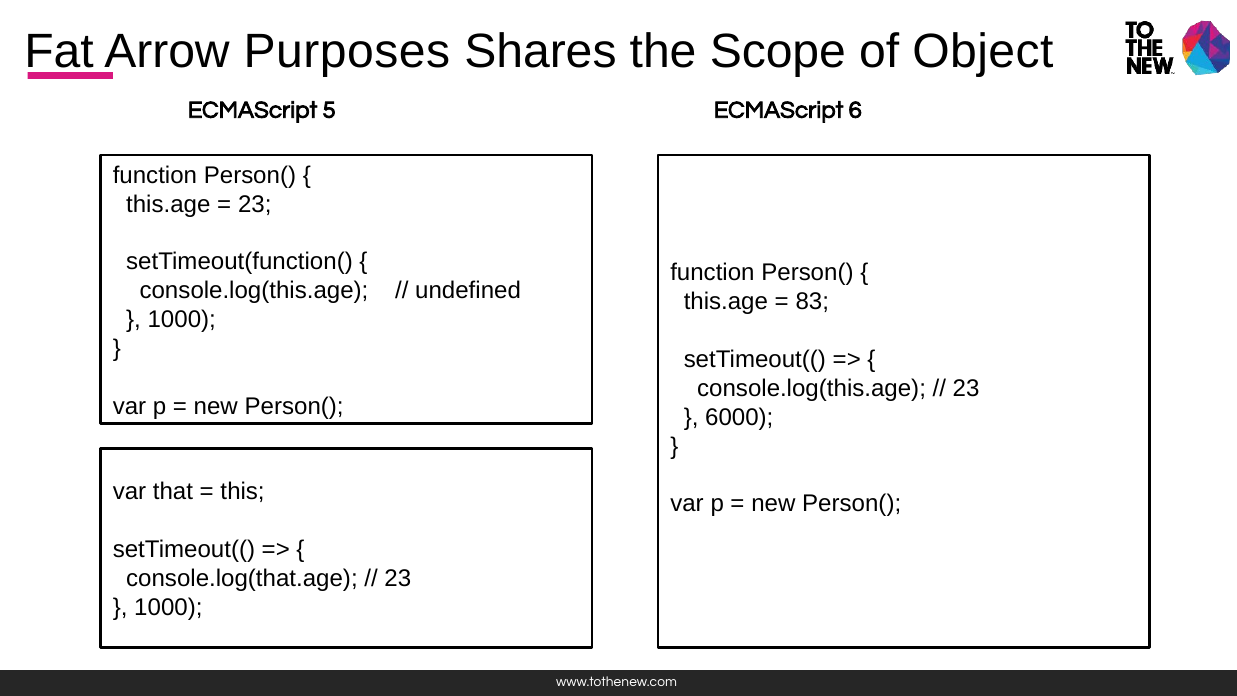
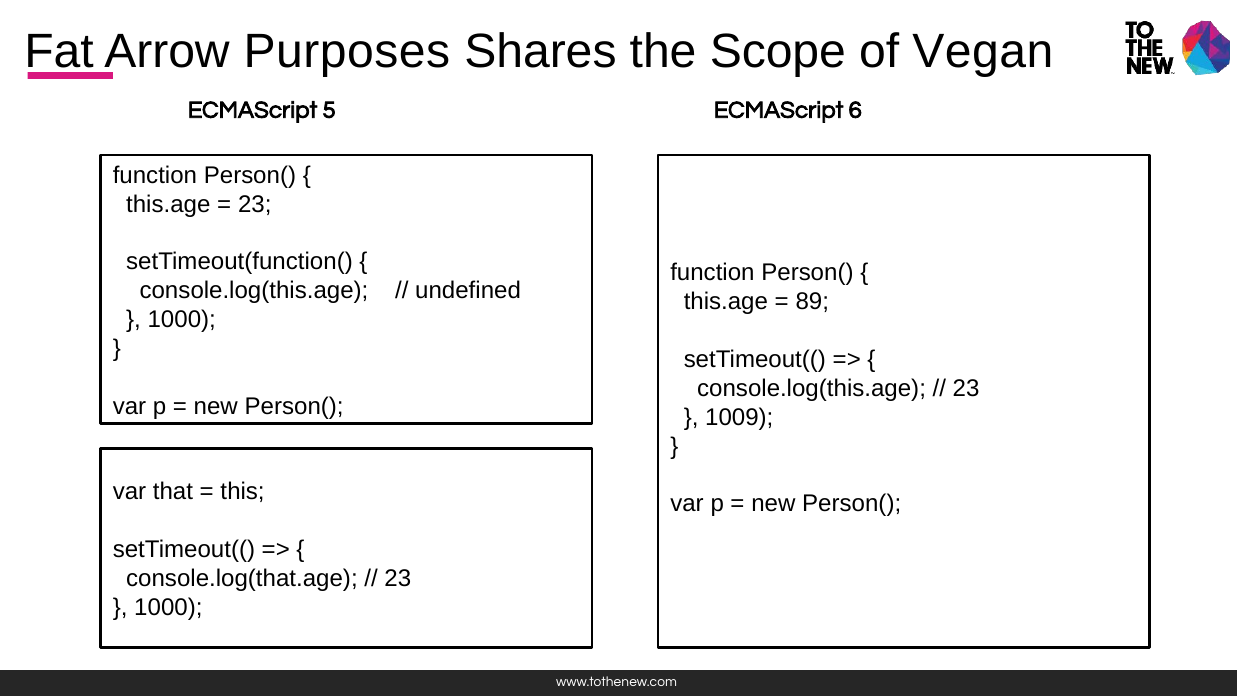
Object: Object -> Vegan (983, 52)
83: 83 -> 89 (812, 302)
6000: 6000 -> 1009 (739, 417)
